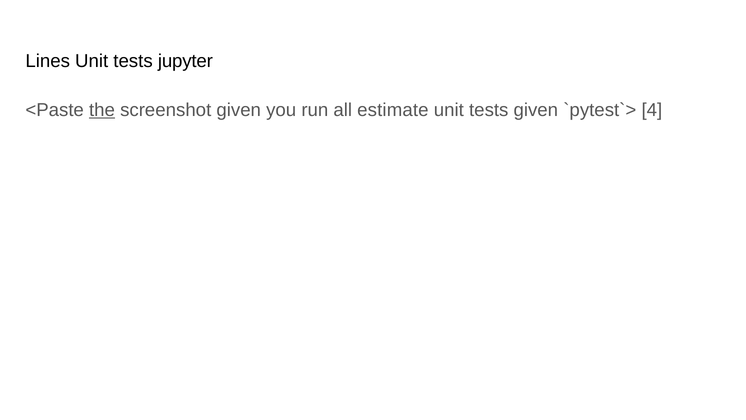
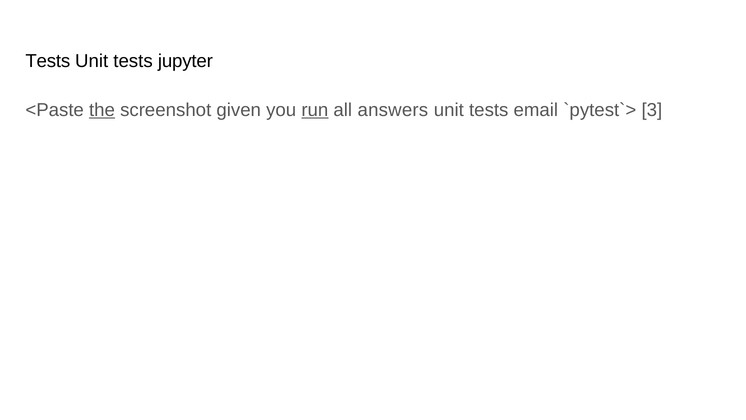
Lines: Lines -> Tests (48, 61)
run underline: none -> present (315, 110)
estimate: estimate -> answers (393, 110)
tests given: given -> email (536, 110)
4: 4 -> 3 (652, 110)
